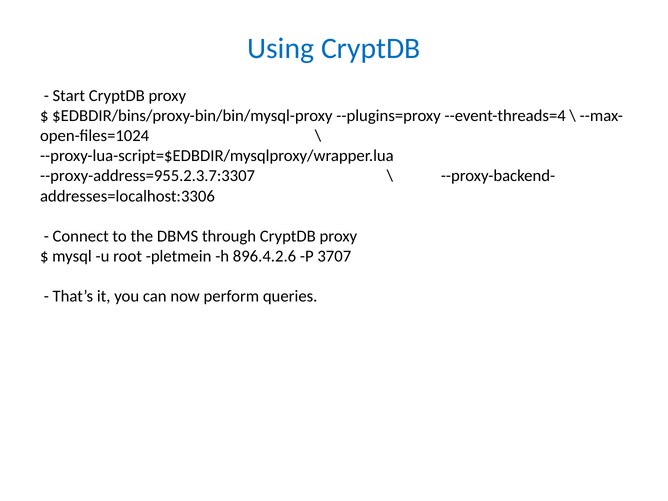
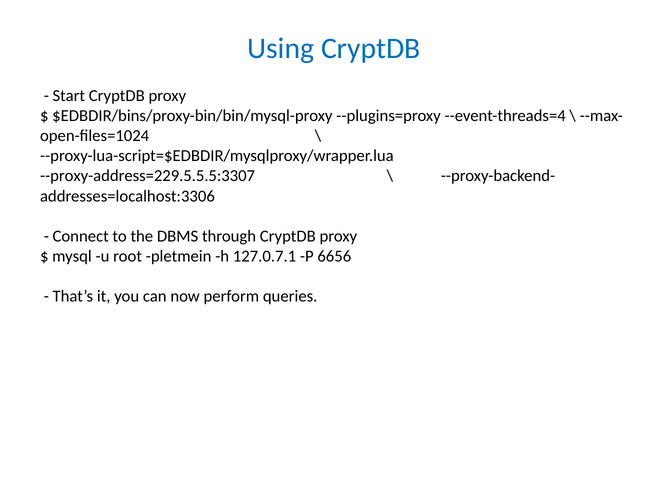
--proxy-address=955.2.3.7:3307: --proxy-address=955.2.3.7:3307 -> --proxy-address=229.5.5.5:3307 (148, 176)
896.4.2.6: 896.4.2.6 -> 127.0.7.1 (265, 256)
3707: 3707 -> 6656 (334, 256)
